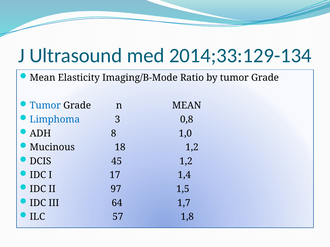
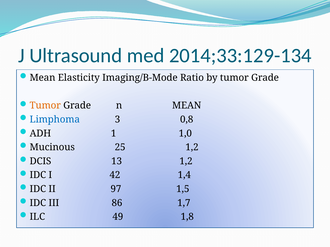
Tumor colour: blue -> orange (45, 106)
8: 8 -> 1 (114, 134)
18: 18 -> 25 (120, 148)
45: 45 -> 13 (117, 161)
17: 17 -> 42 (115, 175)
64: 64 -> 86 (117, 203)
57: 57 -> 49 (118, 217)
